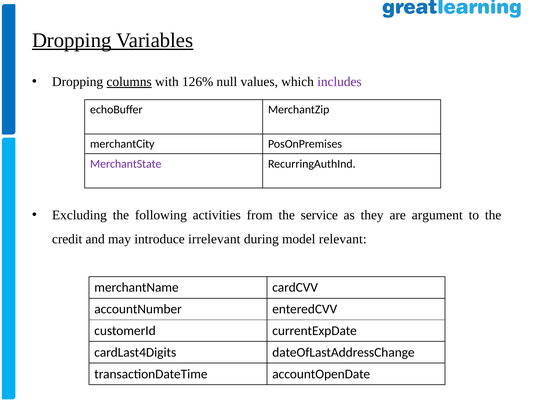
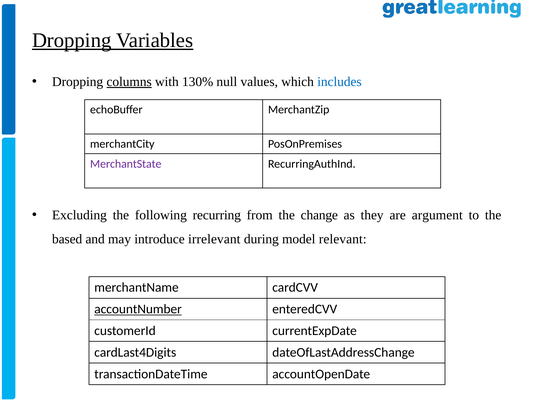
126%: 126% -> 130% (198, 82)
includes colour: purple -> blue (339, 82)
activities: activities -> recurring (217, 215)
service: service -> change (319, 215)
credit: credit -> based (67, 239)
accountNumber underline: none -> present (138, 310)
